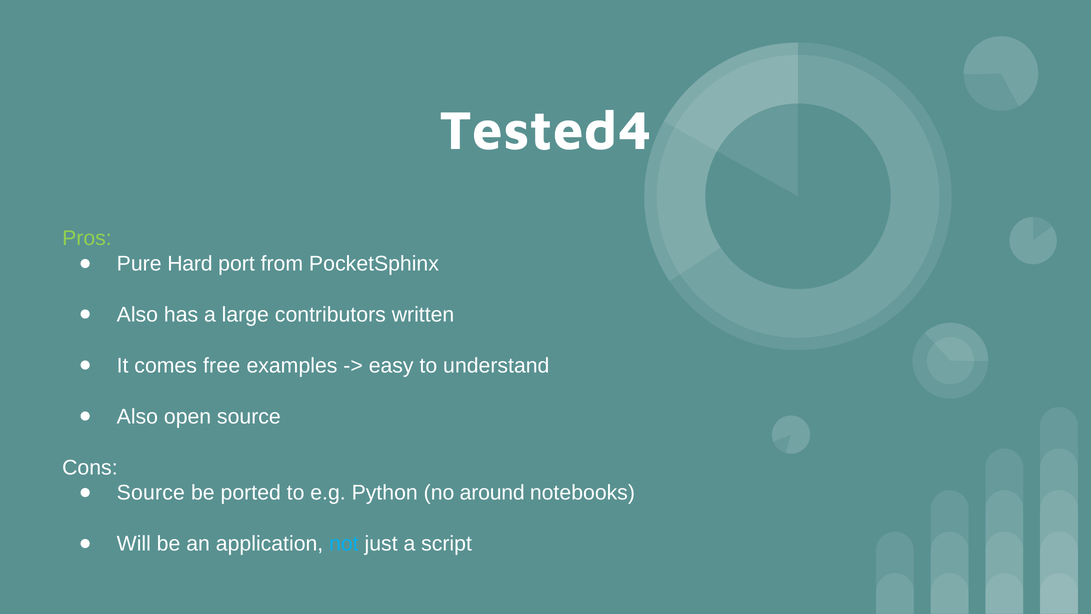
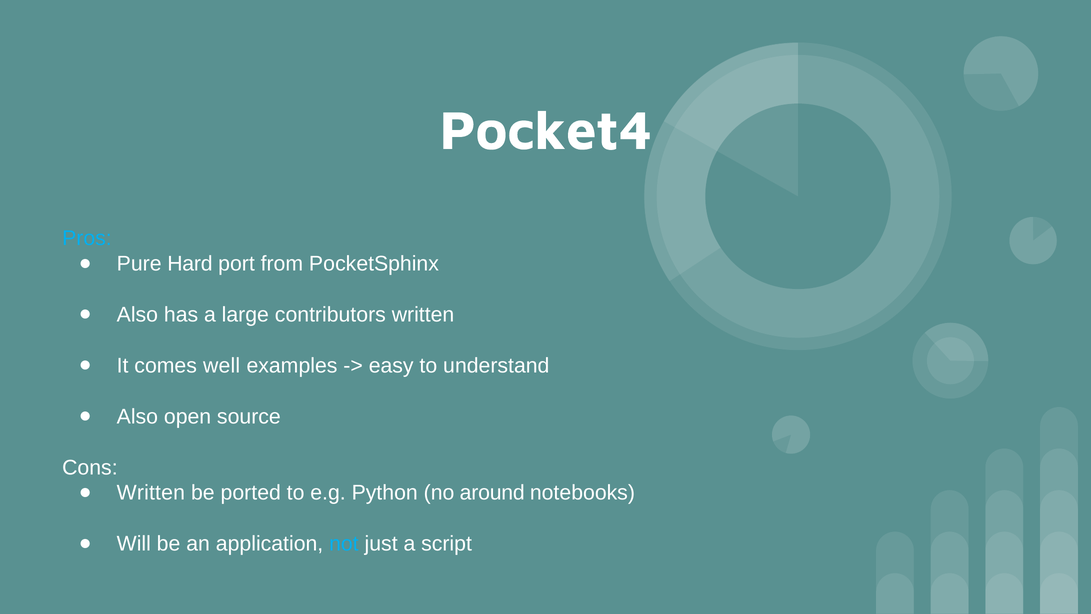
Tested4: Tested4 -> Pocket4 (546, 131)
Pros colour: light green -> light blue (87, 238)
free: free -> well (222, 365)
Source: Source -> Written (151, 493)
